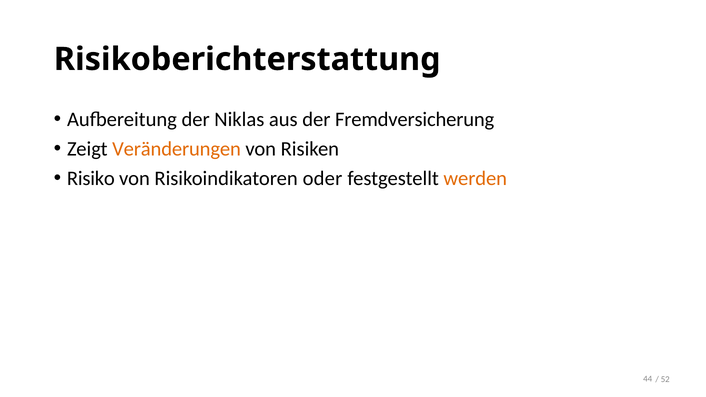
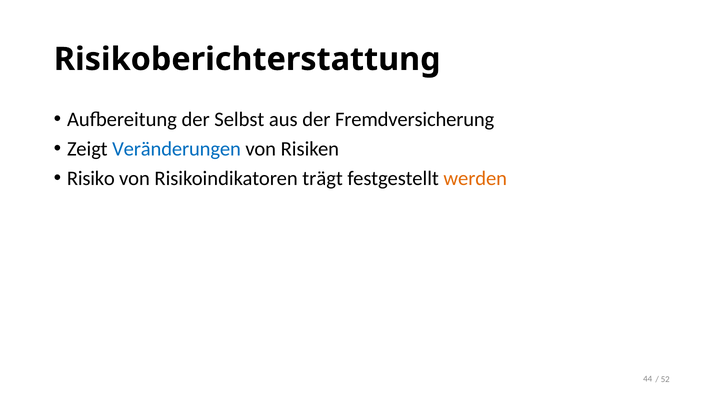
Niklas: Niklas -> Selbst (239, 119)
Veränderungen colour: orange -> blue (177, 149)
oder: oder -> trägt (323, 179)
